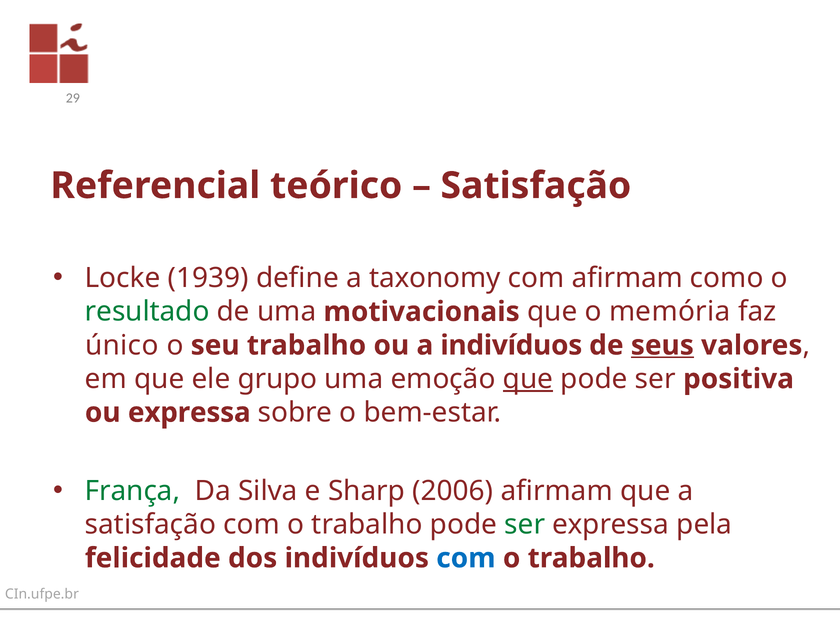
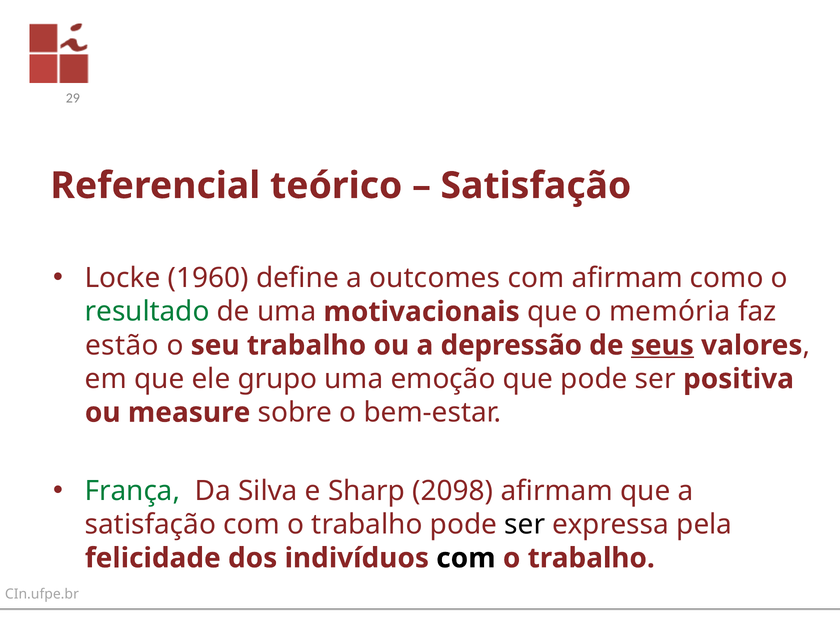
1939: 1939 -> 1960 (208, 278)
taxonomy: taxonomy -> outcomes (435, 278)
único: único -> estão (122, 345)
a indivíduos: indivíduos -> depressão (511, 345)
que underline: present -> none (528, 379)
ou expressa: expressa -> measure (189, 413)
2006: 2006 -> 2098 (453, 491)
ser colour: green -> black (525, 525)
com colour: blue -> black (466, 558)
